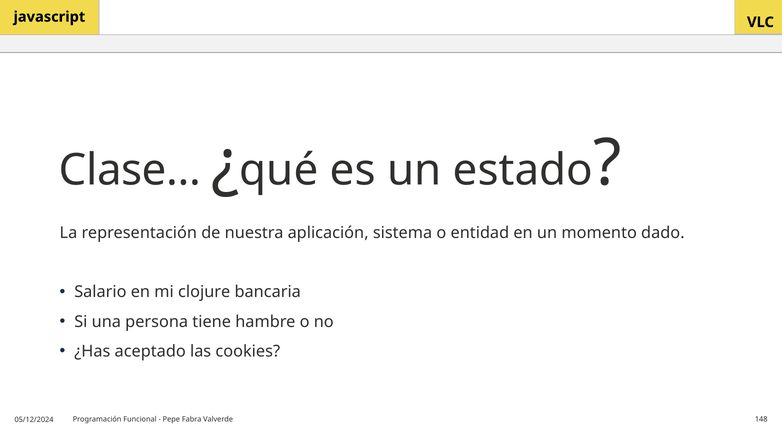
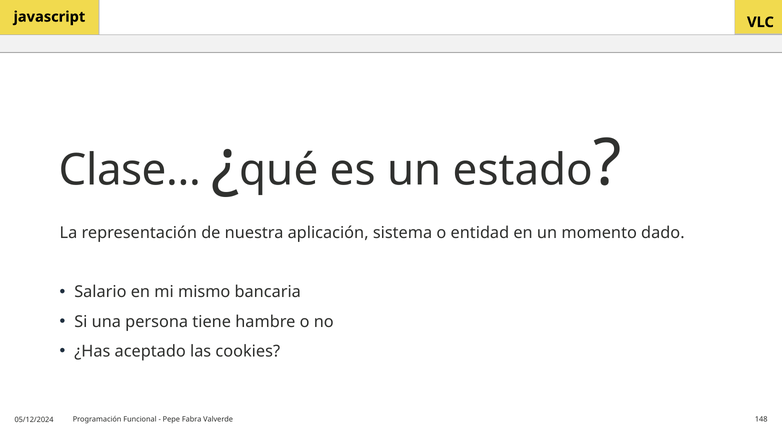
clojure: clojure -> mismo (204, 292)
